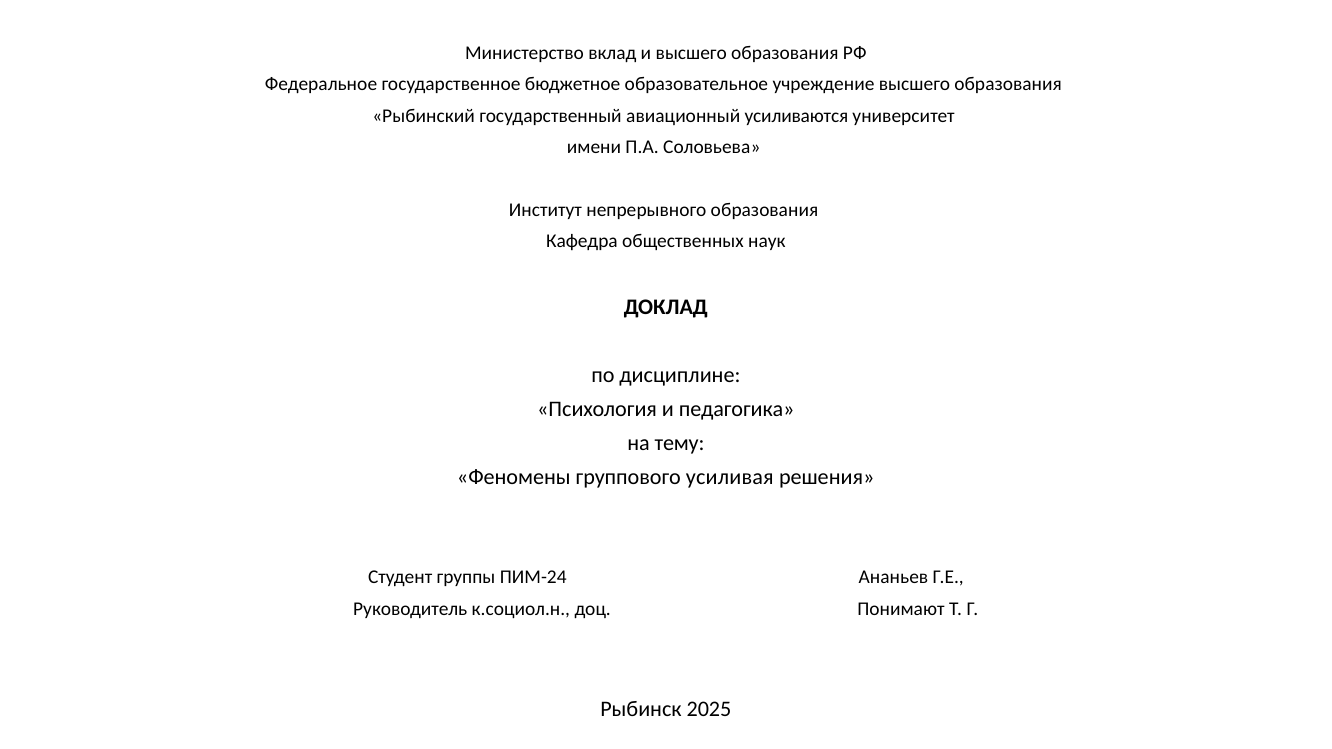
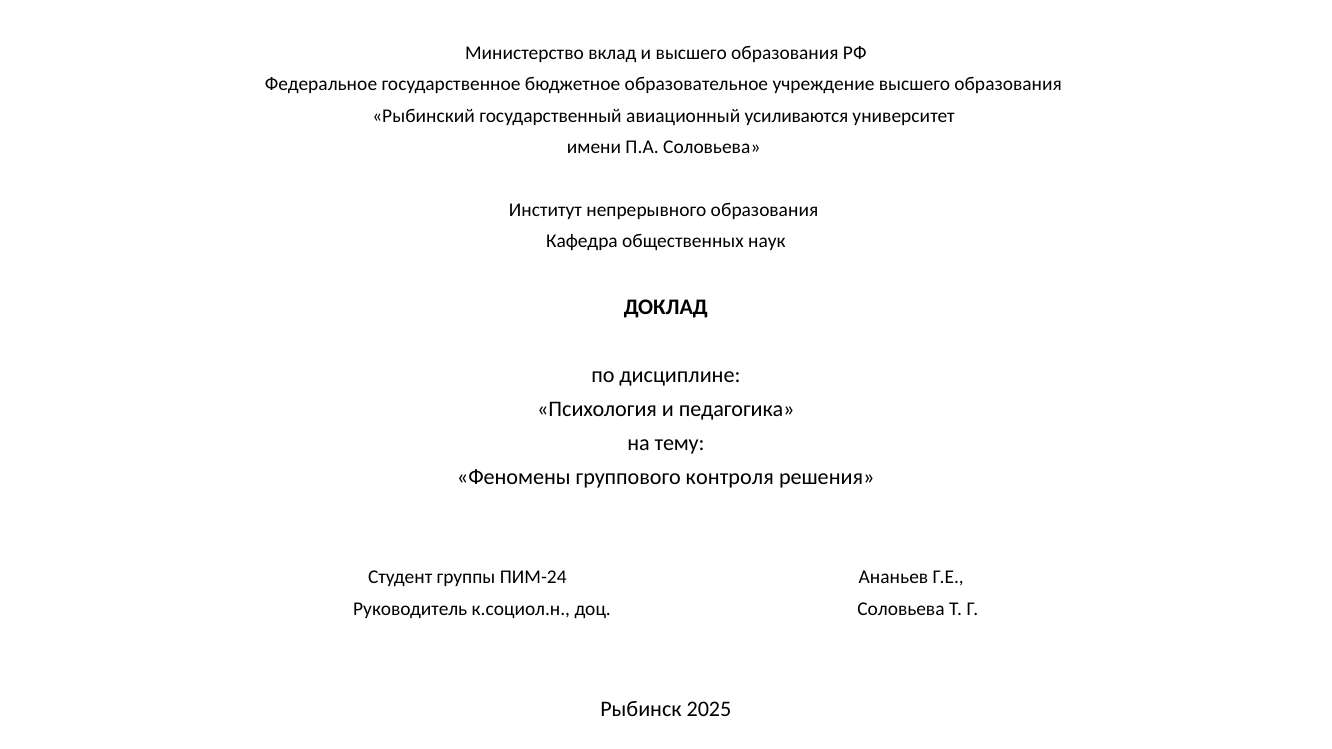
усиливая: усиливая -> контроля (730, 477)
доц Понимают: Понимают -> Соловьева (901, 609)
